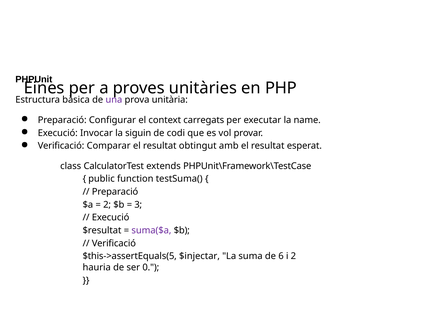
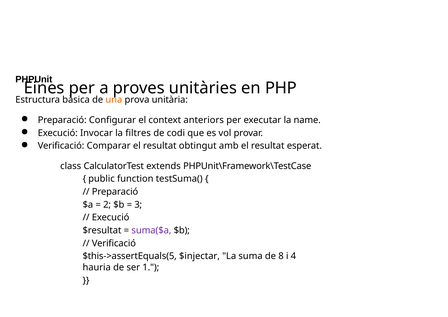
una colour: purple -> orange (114, 100)
carregats: carregats -> anteriors (204, 120)
siguin: siguin -> filtres (138, 133)
6: 6 -> 8 (281, 256)
i 2: 2 -> 4 (293, 256)
0: 0 -> 1 (151, 267)
